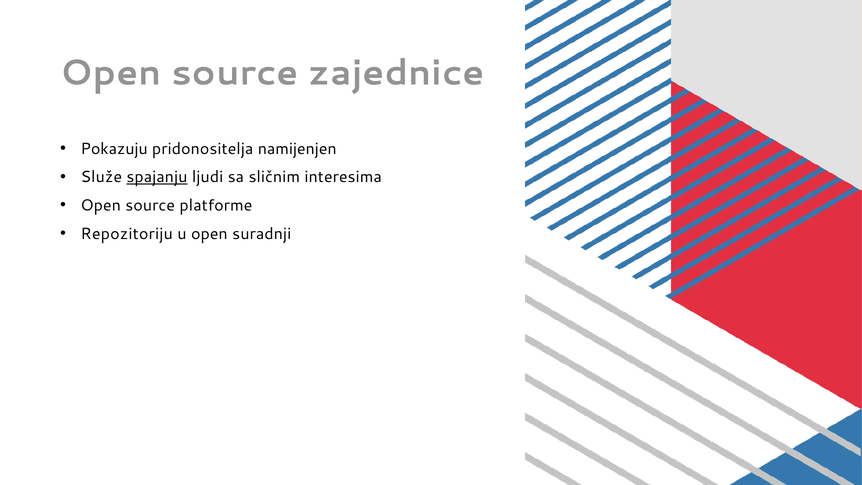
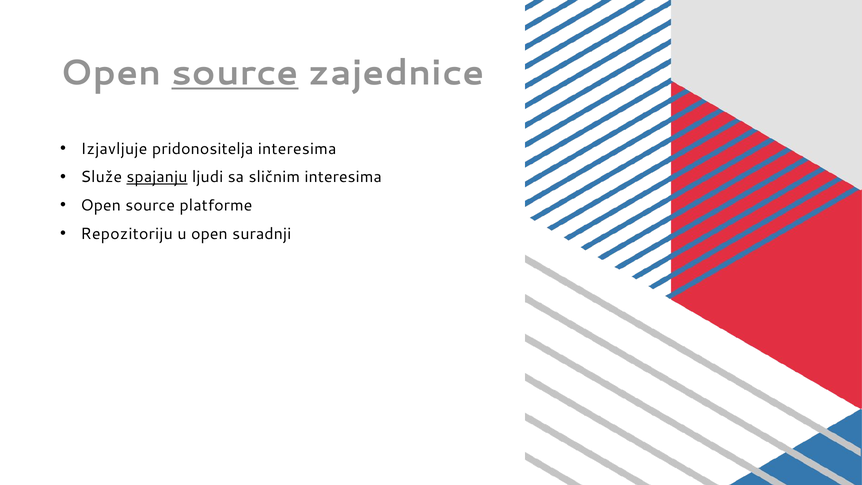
source underline: none -> present (235, 73)
Pokazuju: Pokazuju -> Izjavljuje (114, 149)
pridonositelja namijenjen: namijenjen -> interesima (297, 149)
